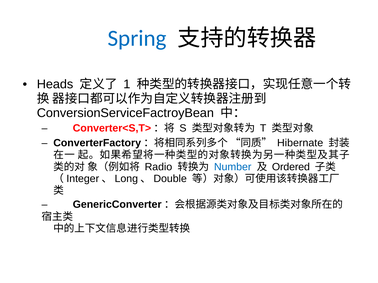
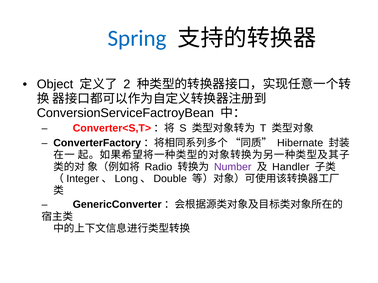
Heads: Heads -> Object (55, 84)
1: 1 -> 2 (127, 84)
Number colour: blue -> purple (233, 167)
Ordered: Ordered -> Handler (291, 167)
